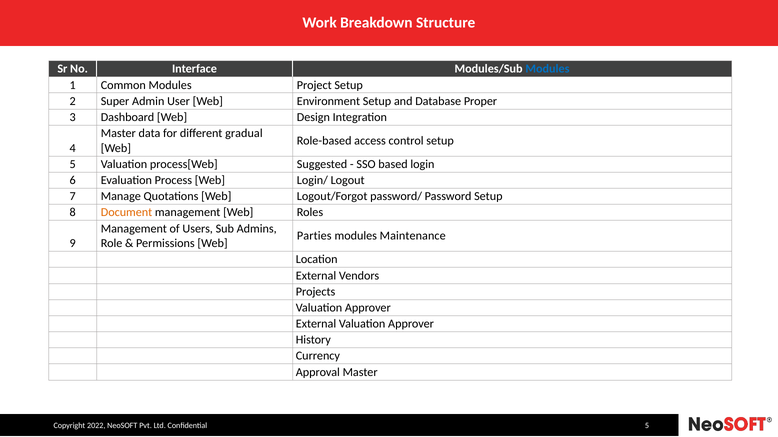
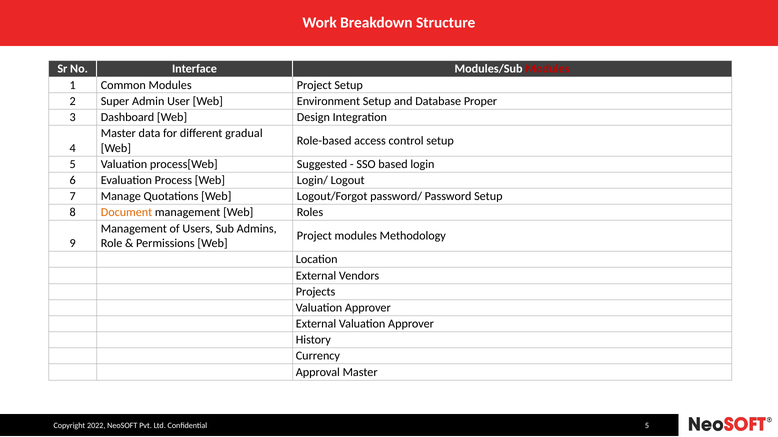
Modules colour: blue -> red (547, 69)
Parties: Parties -> Project (314, 236)
Maintenance: Maintenance -> Methodology (413, 236)
